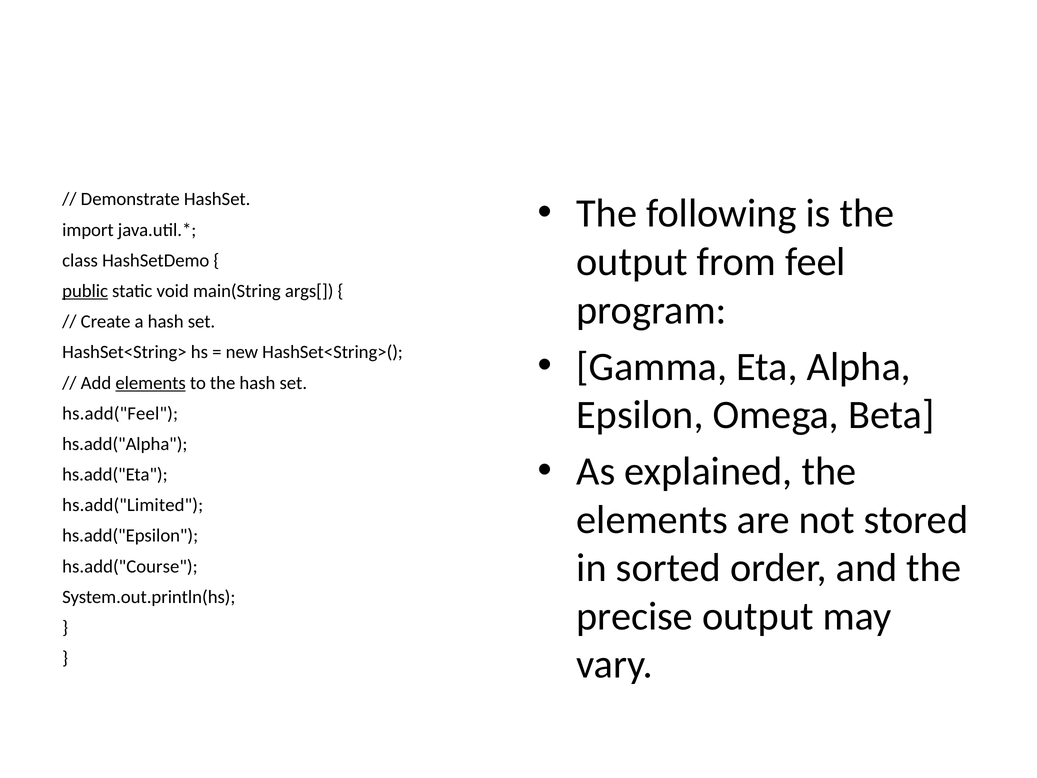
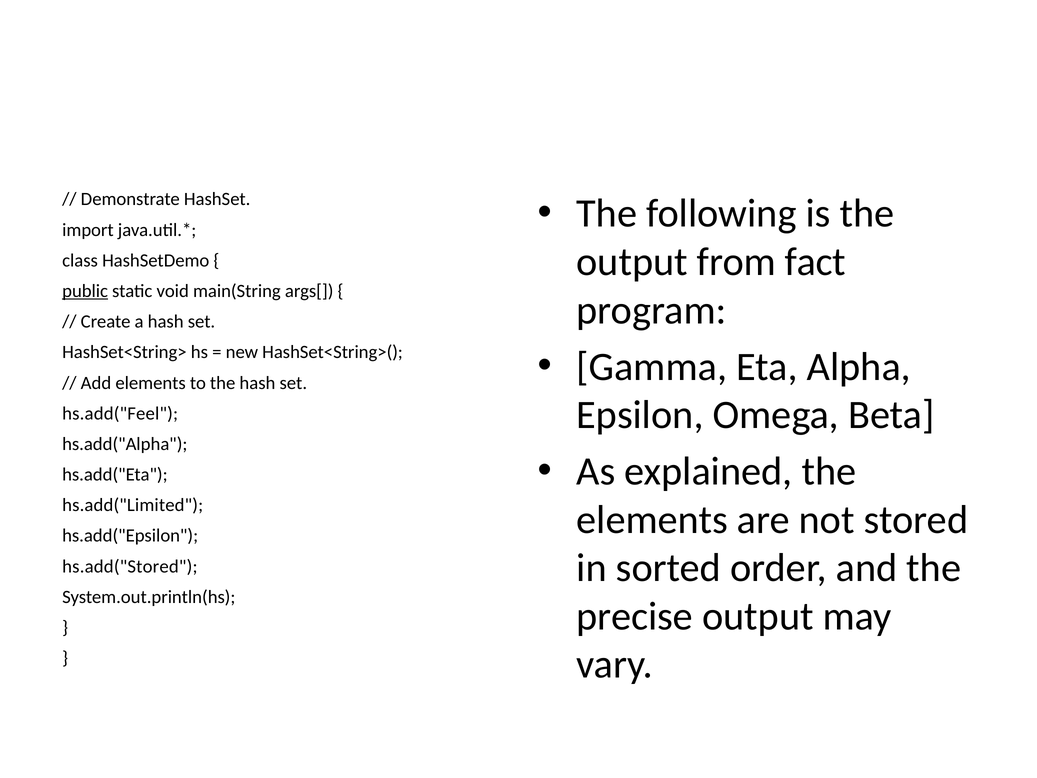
feel: feel -> fact (815, 262)
elements underline: present -> none (151, 383)
hs.add("Course: hs.add("Course -> hs.add("Stored (130, 566)
